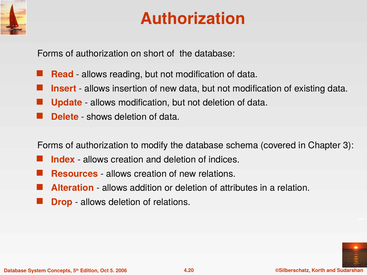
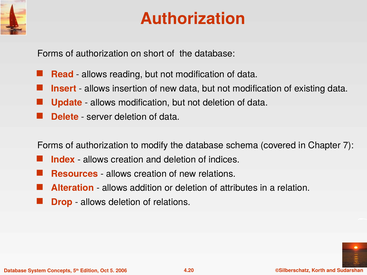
shows: shows -> server (99, 117)
3: 3 -> 7 (348, 145)
